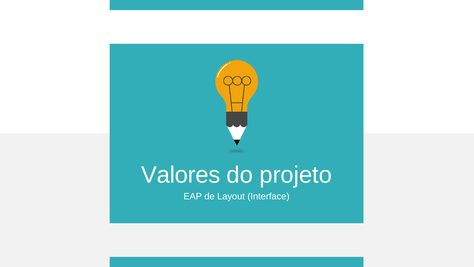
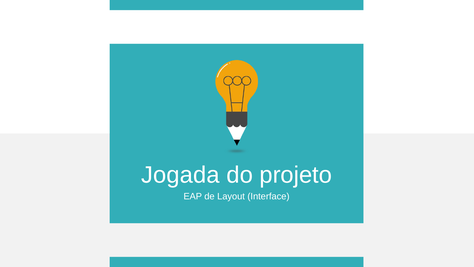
Valores: Valores -> Jogada (180, 175)
